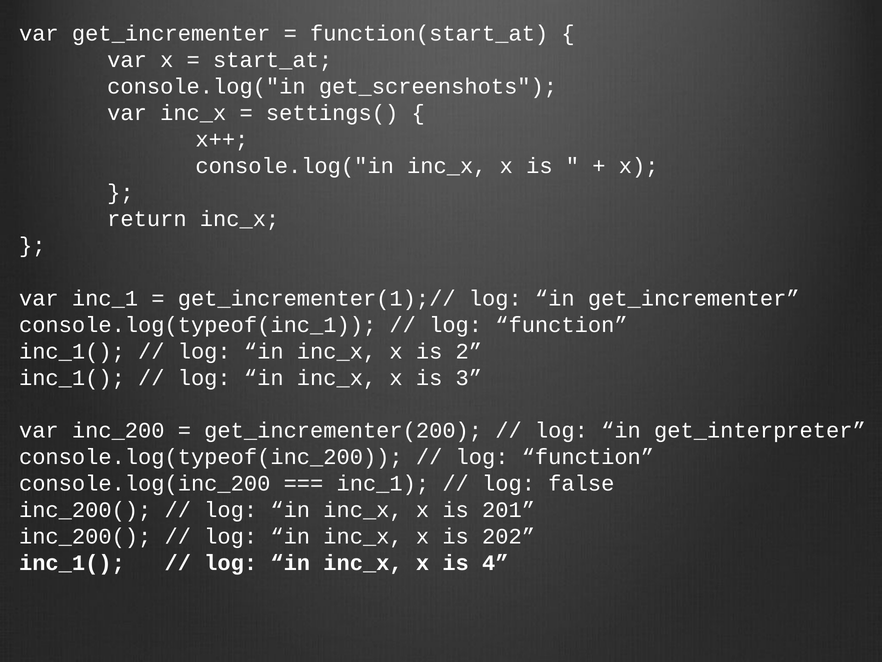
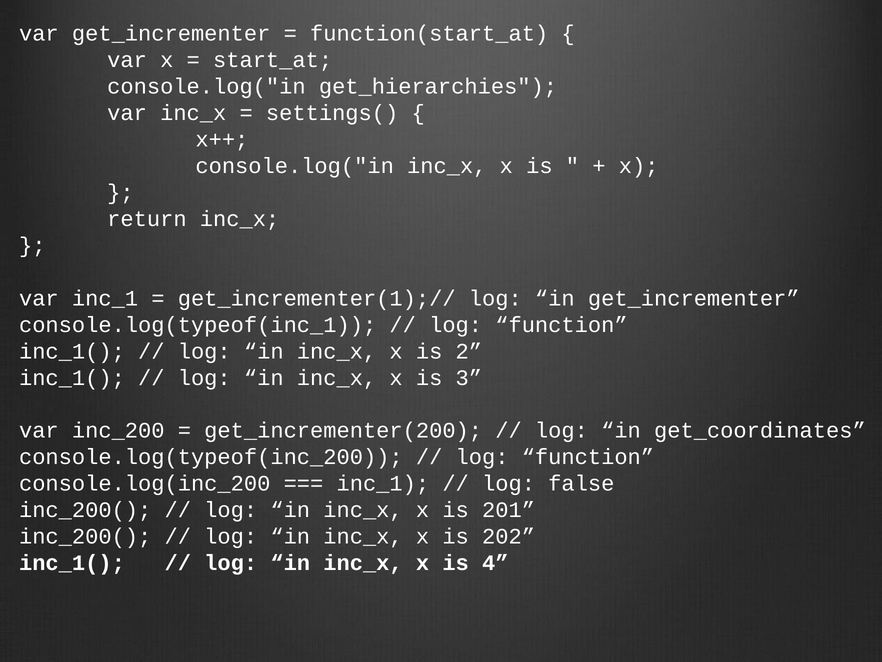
get_screenshots: get_screenshots -> get_hierarchies (438, 86)
get_interpreter: get_interpreter -> get_coordinates (760, 430)
